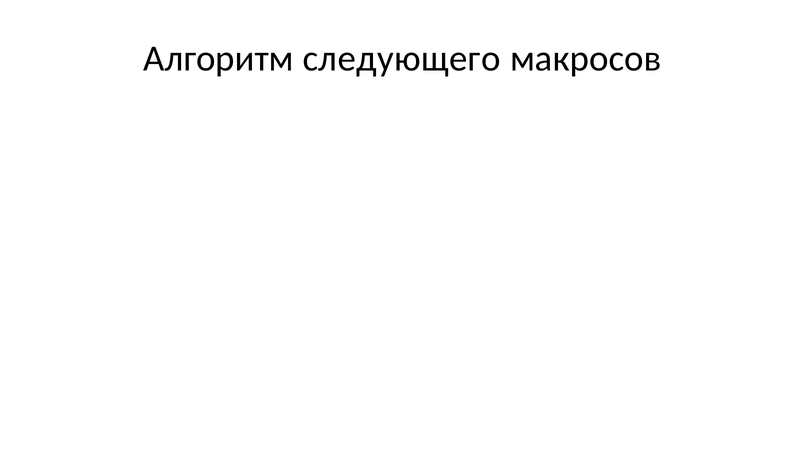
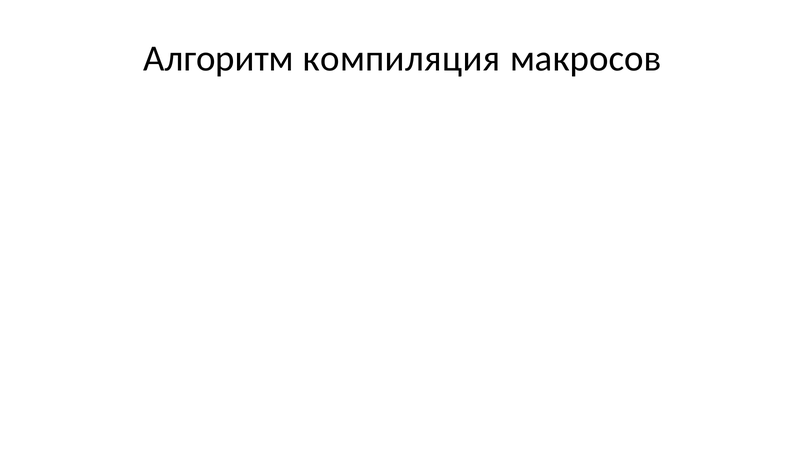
следующего: следующего -> компиляция (402, 58)
